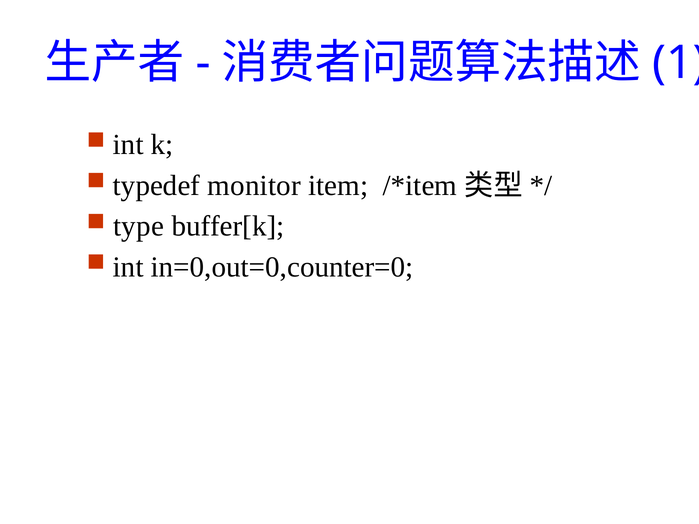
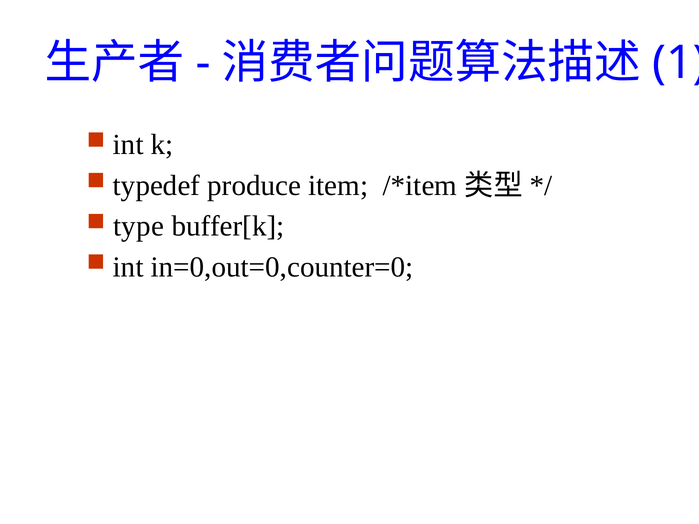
monitor: monitor -> produce (254, 186)
